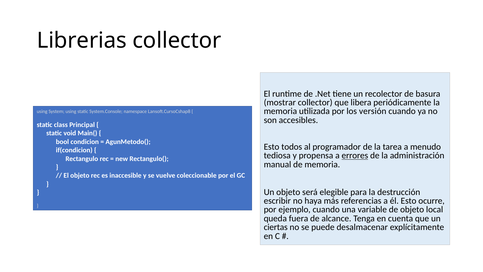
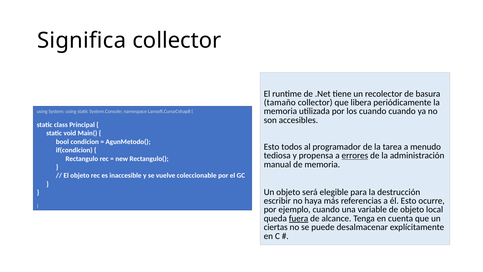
Librerias: Librerias -> Significa (82, 41)
mostrar: mostrar -> tamaño (280, 102)
los versión: versión -> cuando (373, 111)
fuera underline: none -> present (299, 218)
